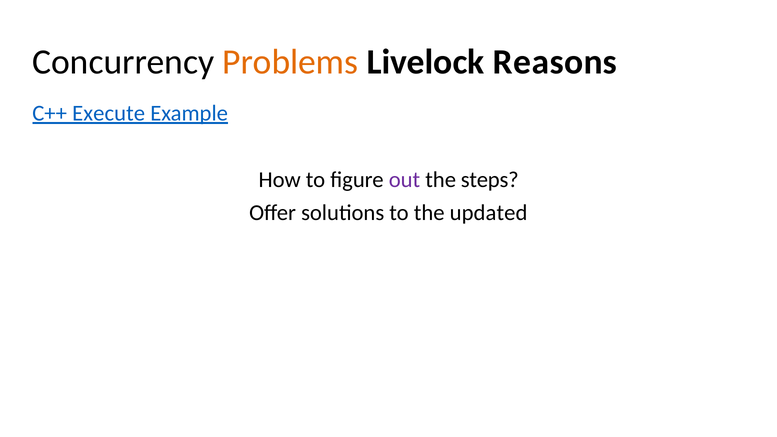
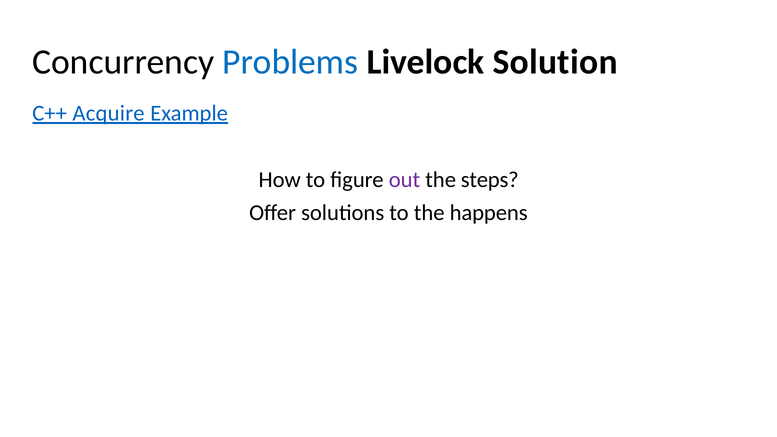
Problems colour: orange -> blue (290, 62)
Reasons: Reasons -> Solution (555, 62)
Execute: Execute -> Acquire (109, 113)
updated: updated -> happens (489, 213)
